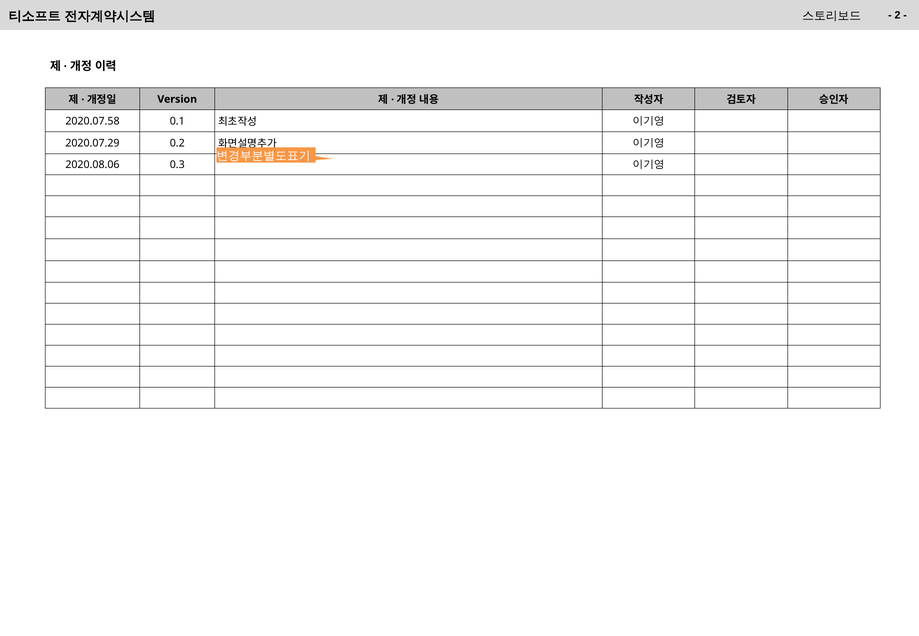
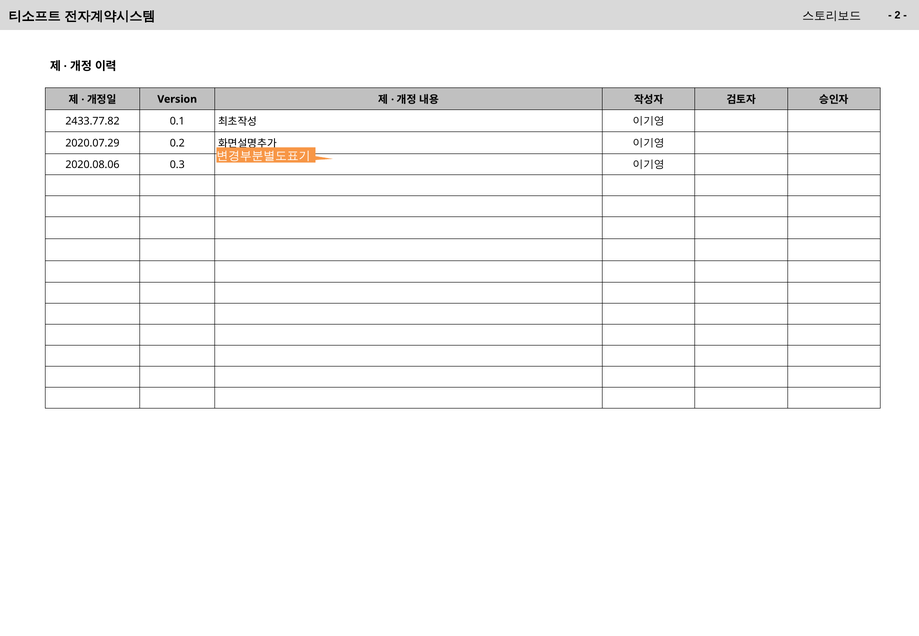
2020.07.58: 2020.07.58 -> 2433.77.82 (93, 121)
